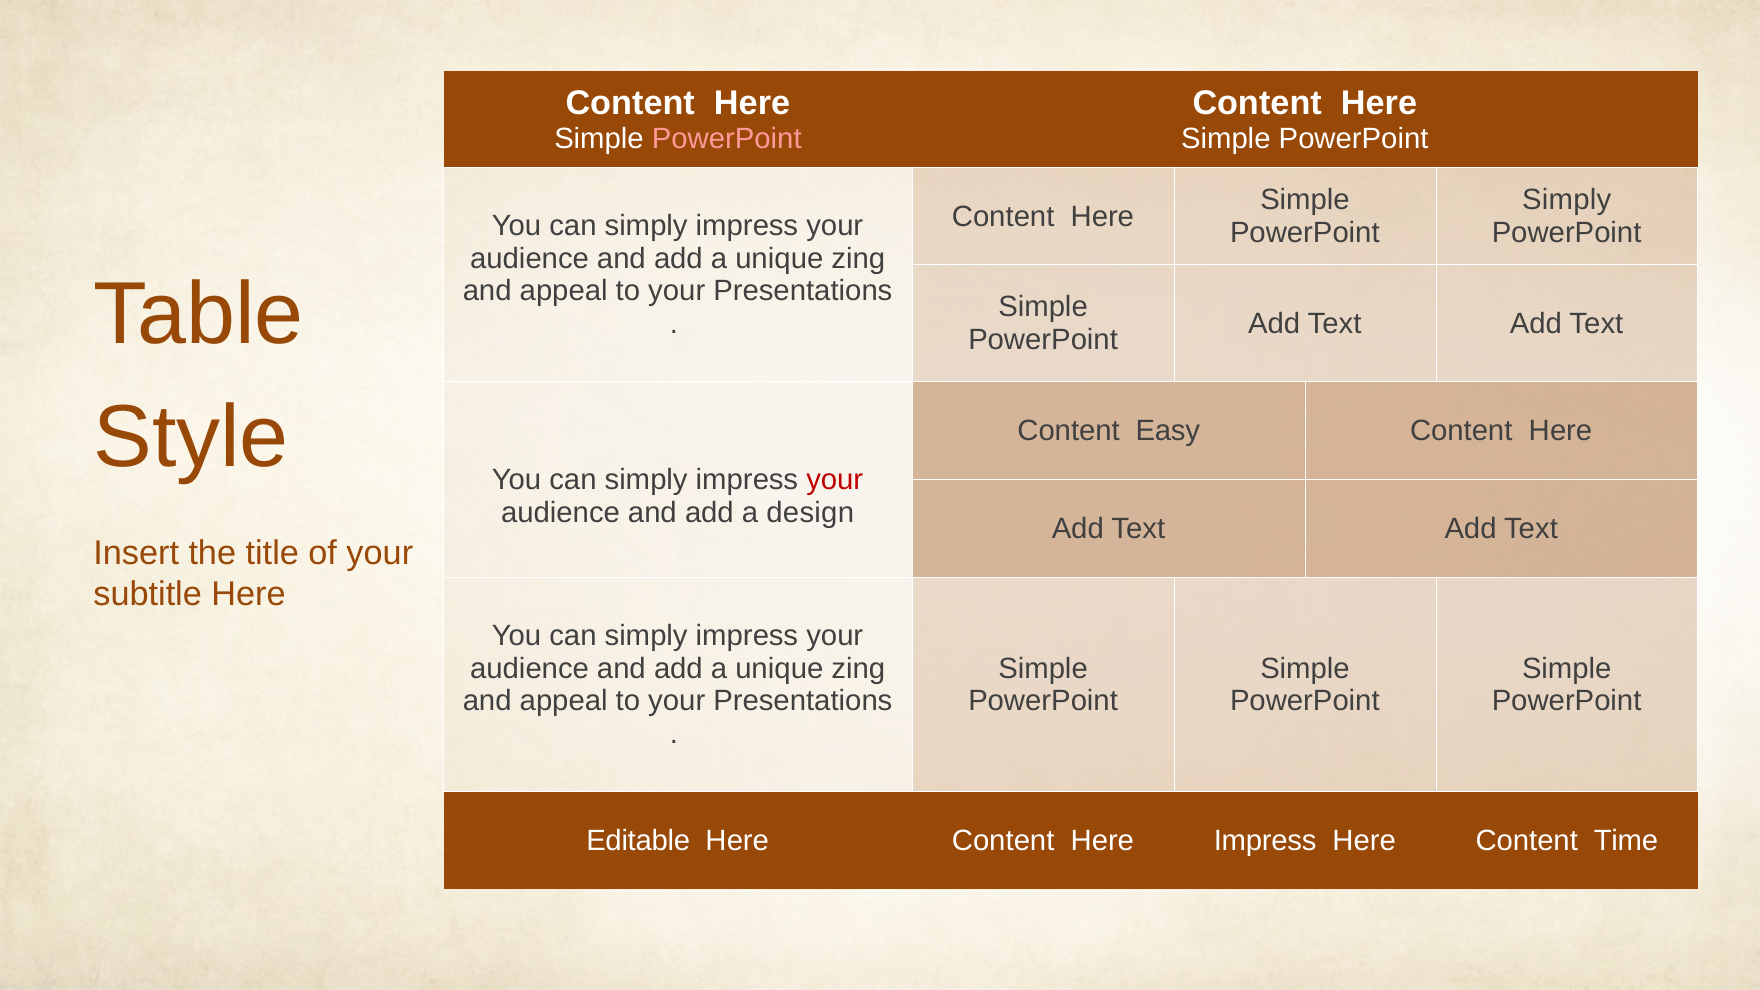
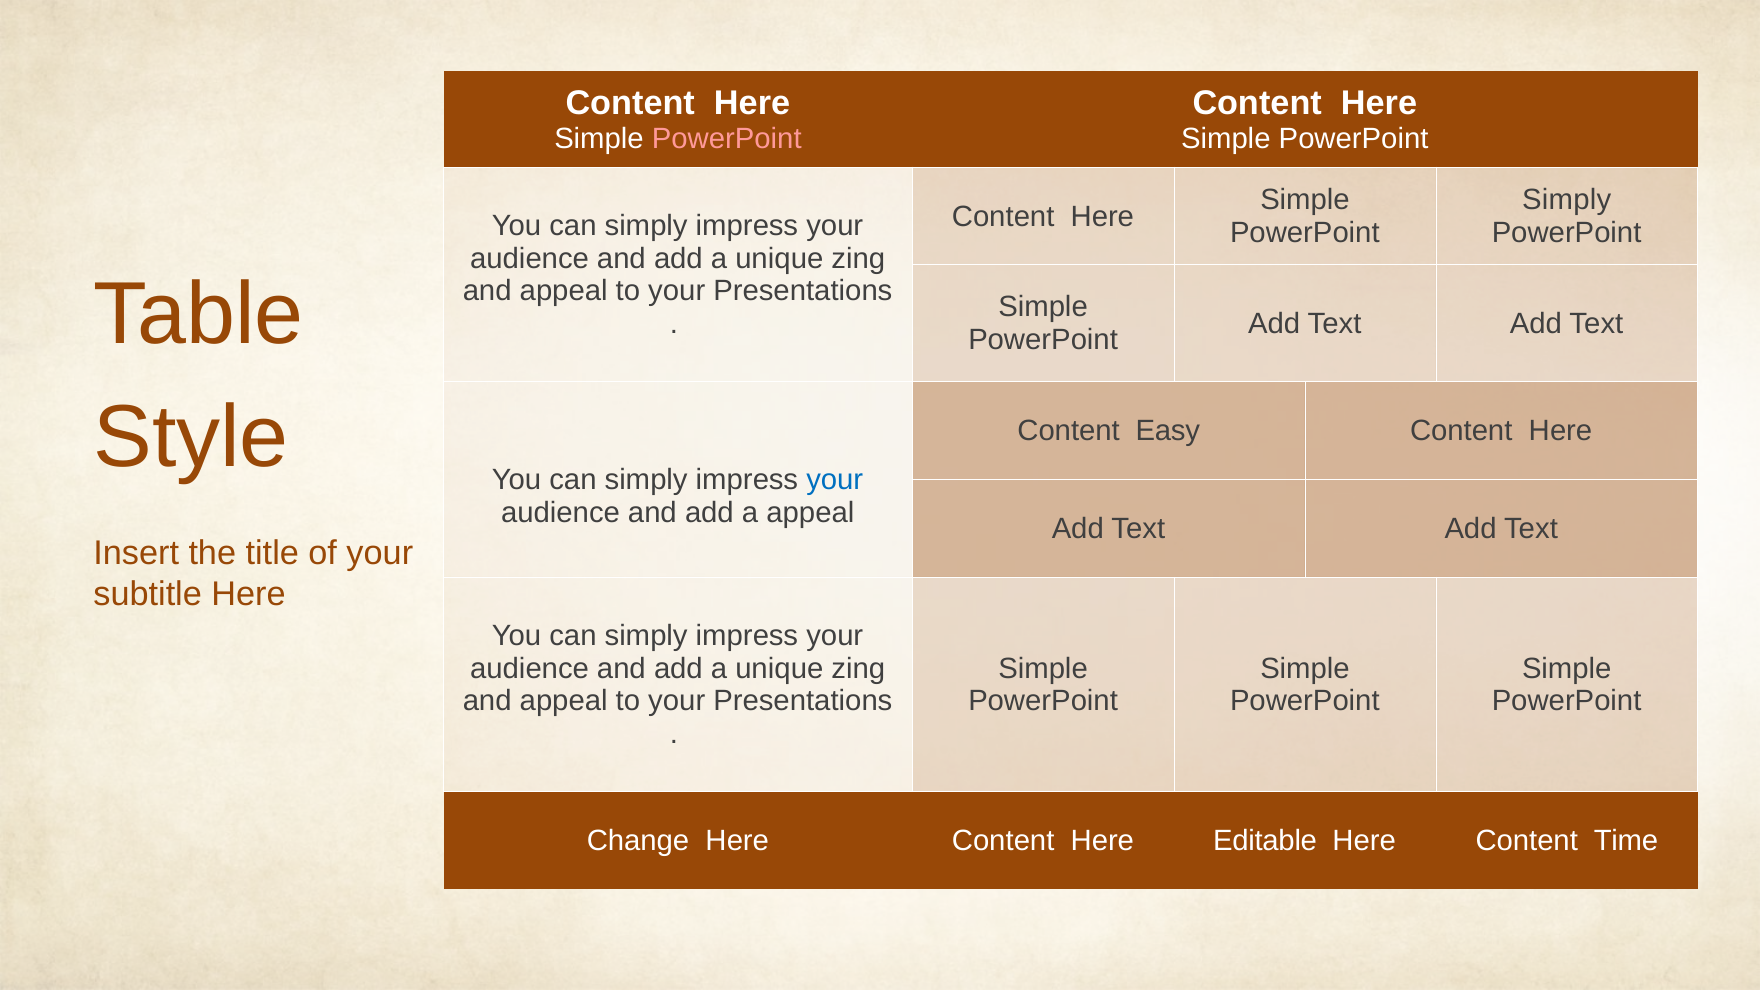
your colour: red -> blue (835, 480)
a design: design -> appeal (810, 513)
Editable: Editable -> Change (638, 841)
Here Impress: Impress -> Editable (1265, 841)
